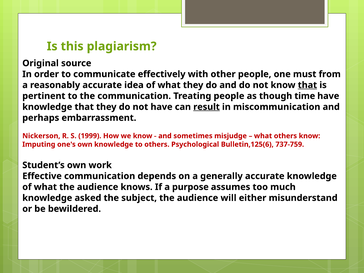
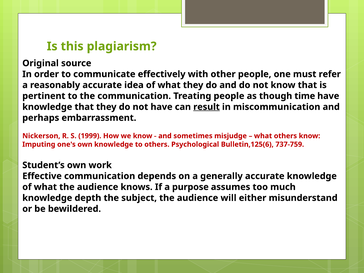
from: from -> refer (330, 74)
that underline: present -> none (307, 85)
asked: asked -> depth (88, 198)
